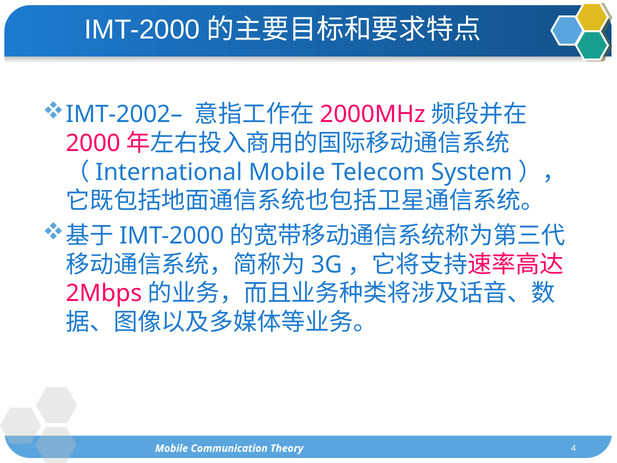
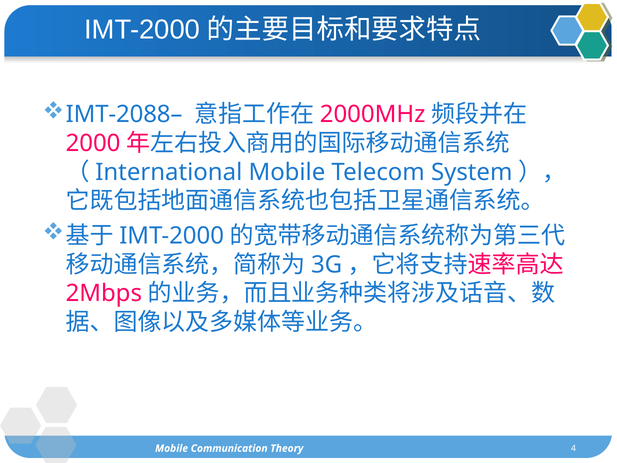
IMT-2002–: IMT-2002– -> IMT-2088– (124, 115)
